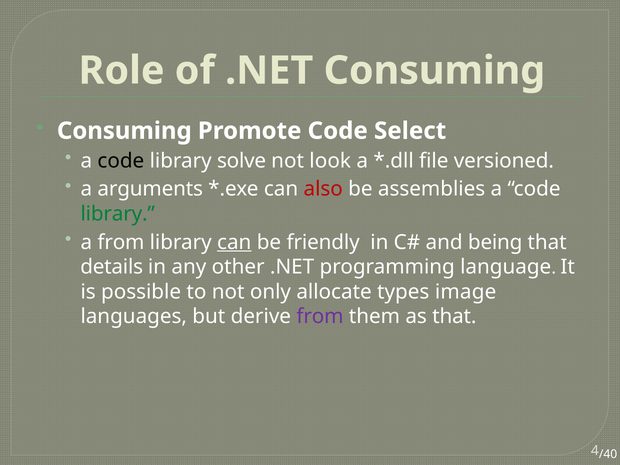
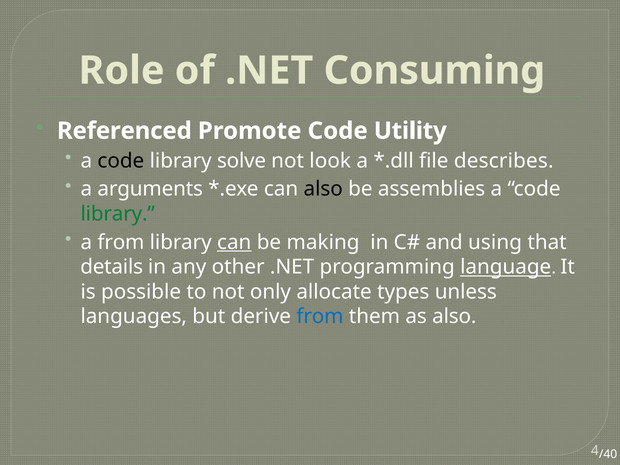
Consuming: Consuming -> Referenced (124, 131)
Select: Select -> Utility (410, 131)
versioned: versioned -> describes (504, 161)
also colour: red -> black (323, 189)
friendly: friendly -> making (323, 242)
being: being -> using (495, 242)
language underline: none -> present (506, 267)
image: image -> unless (466, 292)
from colour: purple -> blue (320, 317)
as that: that -> also (454, 317)
